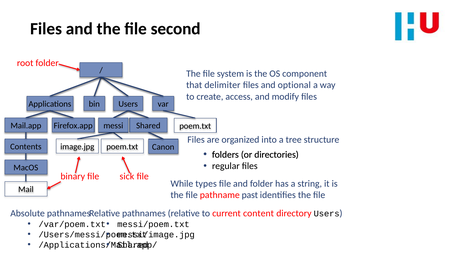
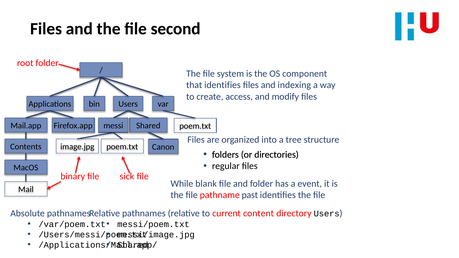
that delimiter: delimiter -> identifies (222, 85)
optional: optional -> indexing (294, 85)
types: types -> blank (206, 184)
string: string -> event (310, 184)
